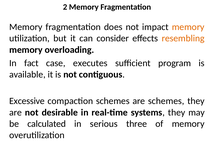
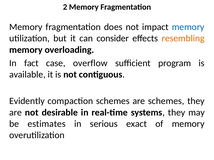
memory colour: orange -> blue (188, 27)
executes: executes -> overflow (90, 63)
Excessive: Excessive -> Evidently (27, 101)
calculated: calculated -> estimates (47, 124)
three: three -> exact (137, 124)
